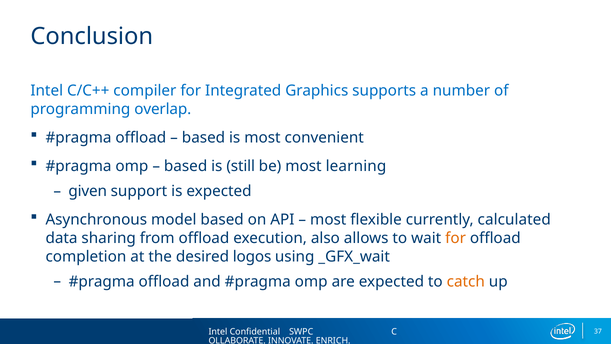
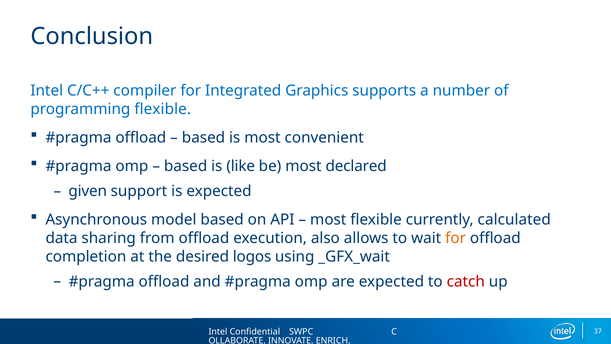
programming overlap: overlap -> flexible (163, 109)
still: still -> like (241, 166)
learning: learning -> declared (356, 166)
catch colour: orange -> red (466, 281)
